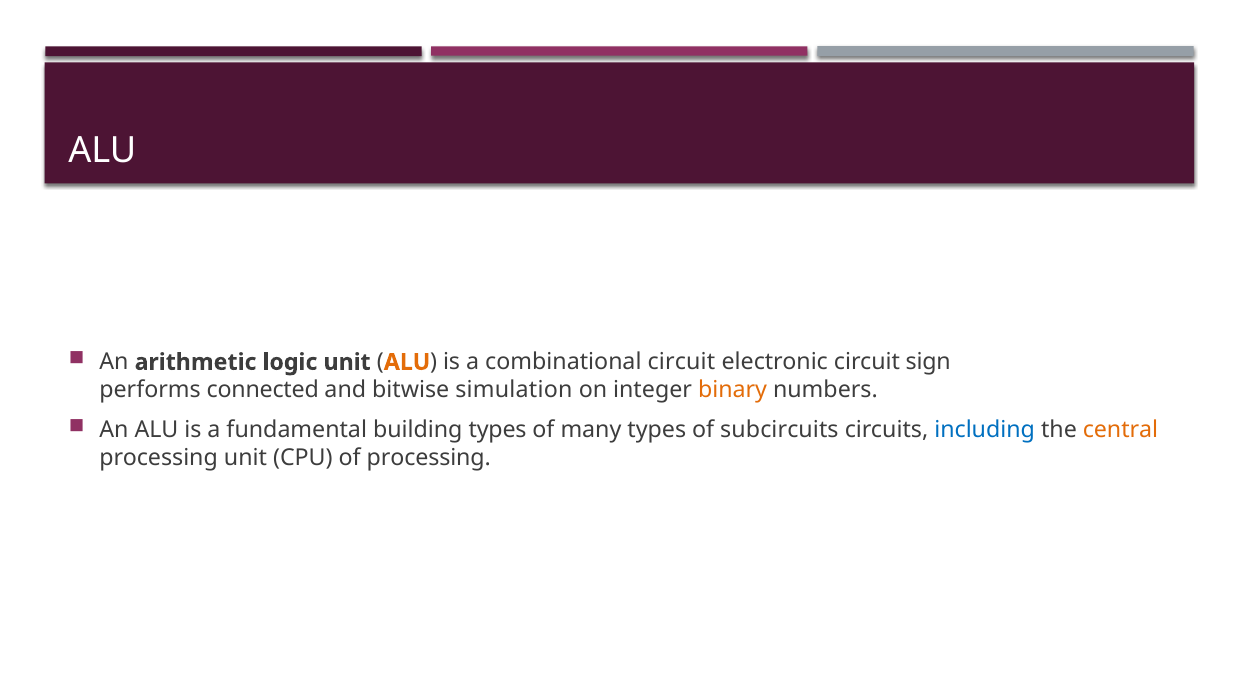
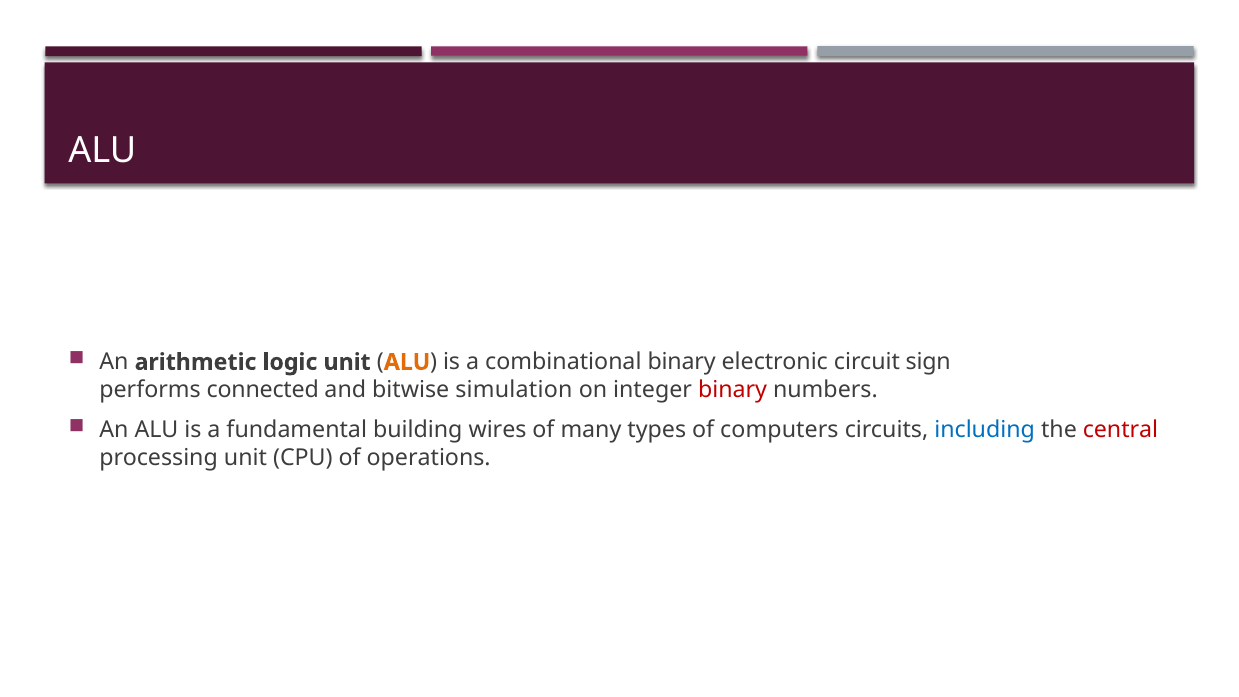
combinational circuit: circuit -> binary (682, 362)
binary colour: orange -> red (733, 390)
building types: types -> wires (498, 430)
subcircuits: subcircuits -> computers (779, 430)
central colour: orange -> red (1120, 430)
of processing: processing -> operations (429, 458)
